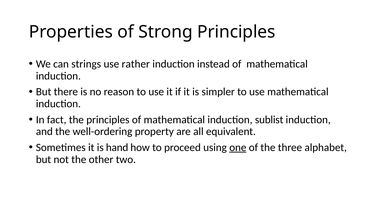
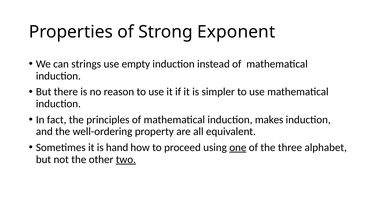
Strong Principles: Principles -> Exponent (236, 32)
rather: rather -> empty (136, 64)
sublist: sublist -> makes (269, 119)
two underline: none -> present (126, 159)
